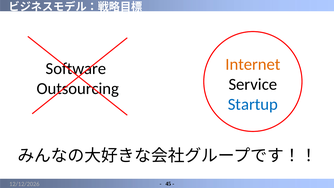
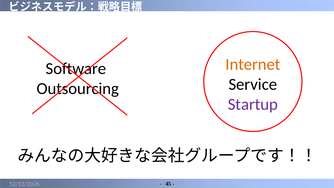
Startup colour: blue -> purple (253, 104)
